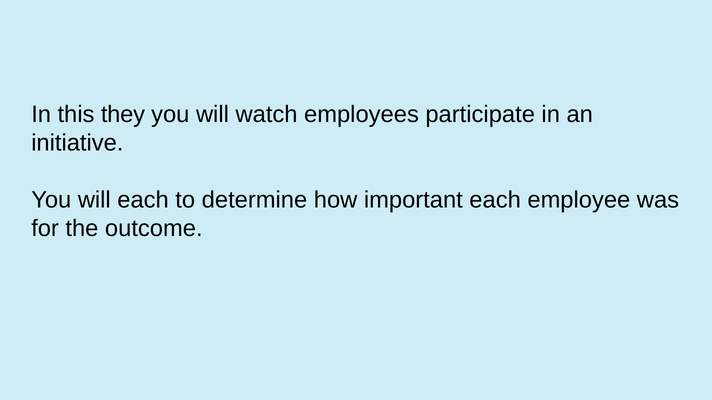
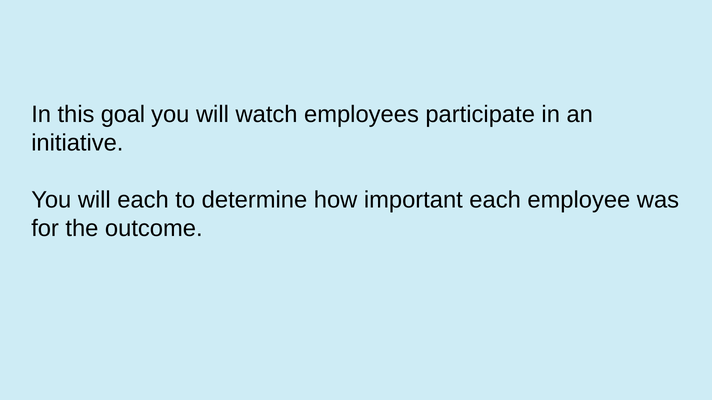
they: they -> goal (123, 115)
